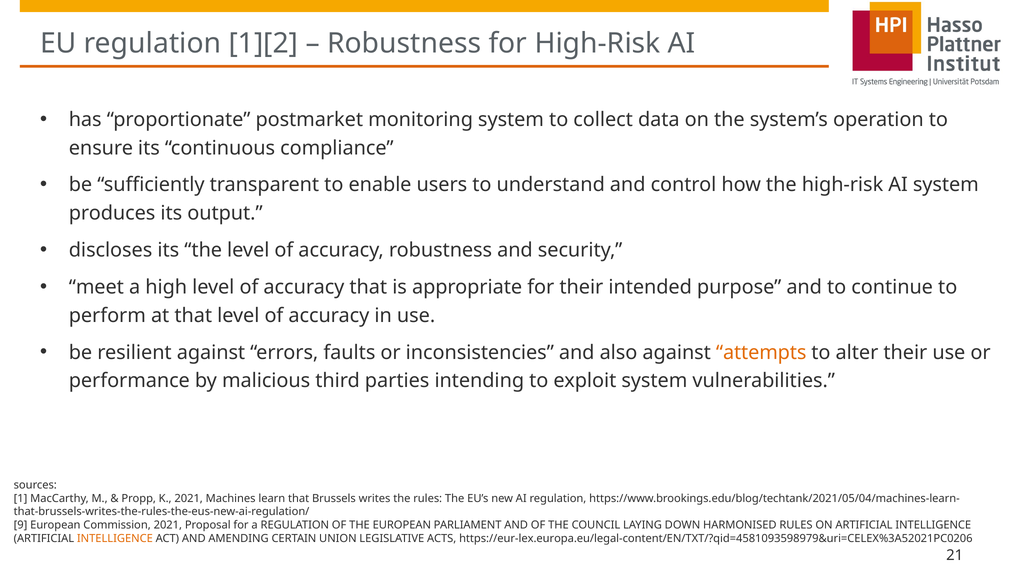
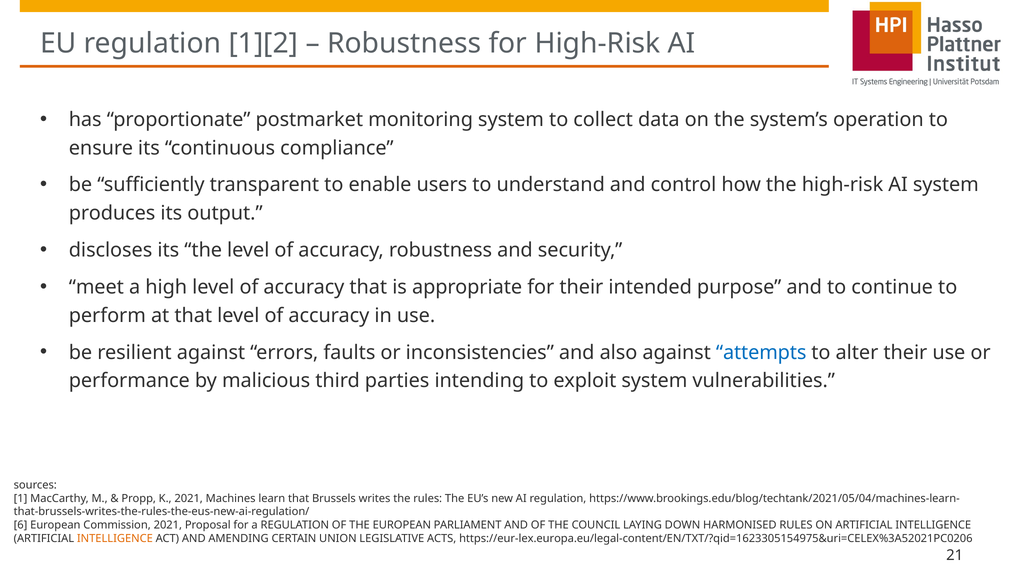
attempts colour: orange -> blue (761, 352)
9: 9 -> 6 (21, 525)
https://eur-lex.europa.eu/legal-content/EN/TXT/?qid=4581093598979&uri=CELEX%3A52021PC0206: https://eur-lex.europa.eu/legal-content/EN/TXT/?qid=4581093598979&uri=CELEX%3A52021PC0206 -> https://eur-lex.europa.eu/legal-content/EN/TXT/?qid=1623305154975&uri=CELEX%3A52021PC0206 (716, 538)
